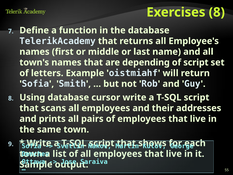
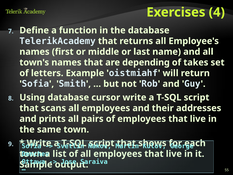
Exercises 8: 8 -> 4 (217, 12)
of script: script -> takes (196, 62)
